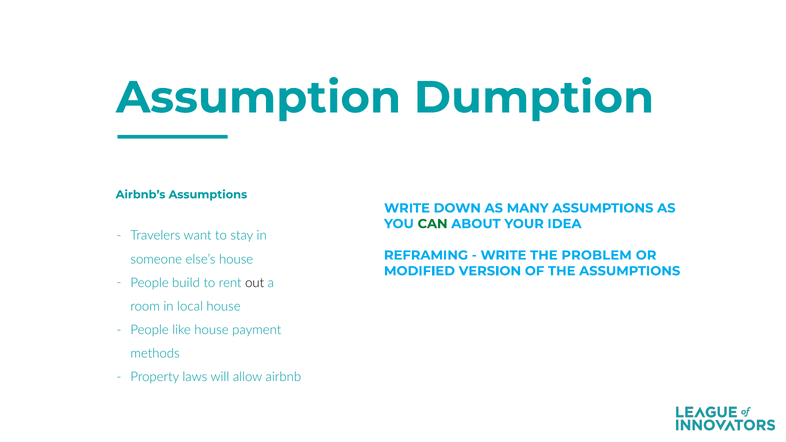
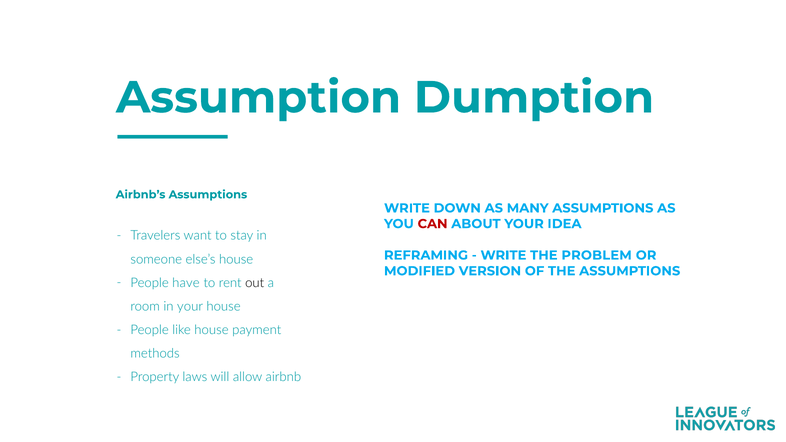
CAN colour: green -> red (433, 224)
build: build -> have (186, 283)
in local: local -> your (190, 307)
